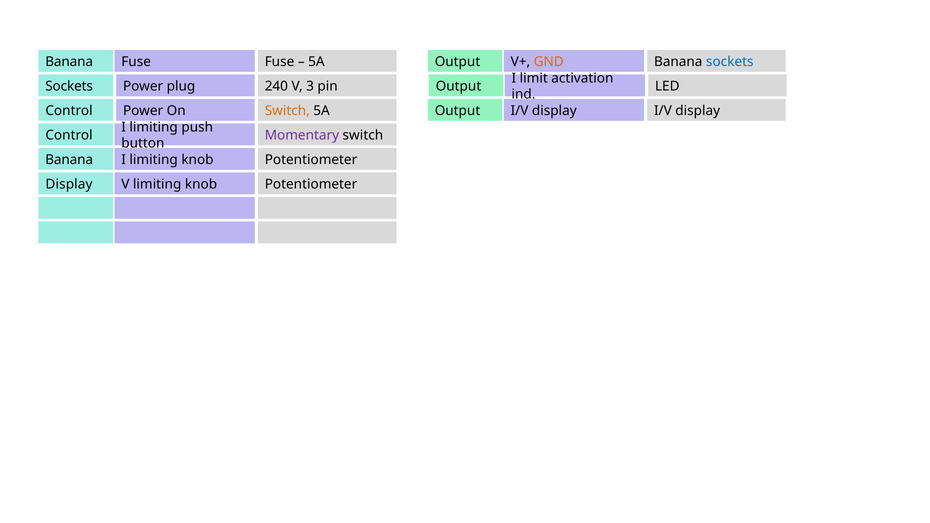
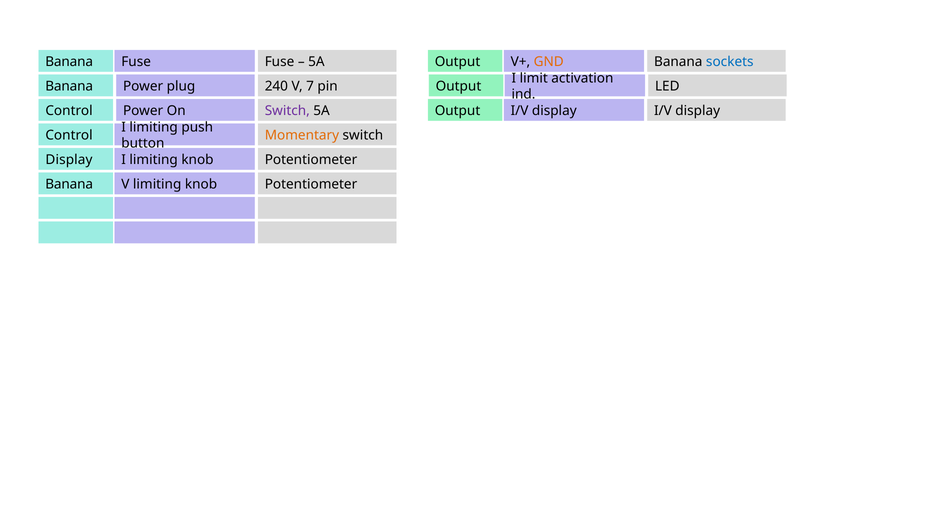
Sockets: Sockets -> Banana (69, 86)
3: 3 -> 7 (310, 86)
Switch colour: orange -> purple (287, 111)
Momentary colour: purple -> orange (302, 135)
Banana: Banana -> Display (69, 160)
Display: Display -> Banana (69, 184)
